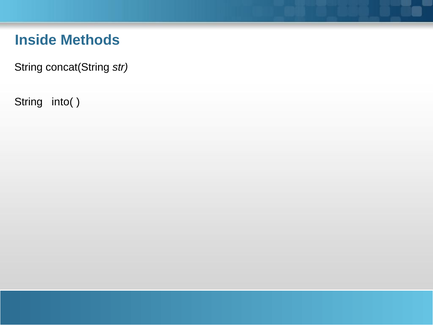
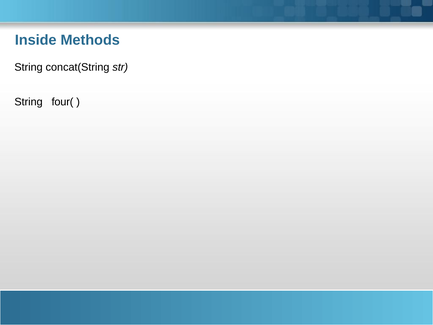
into(: into( -> four( (62, 102)
